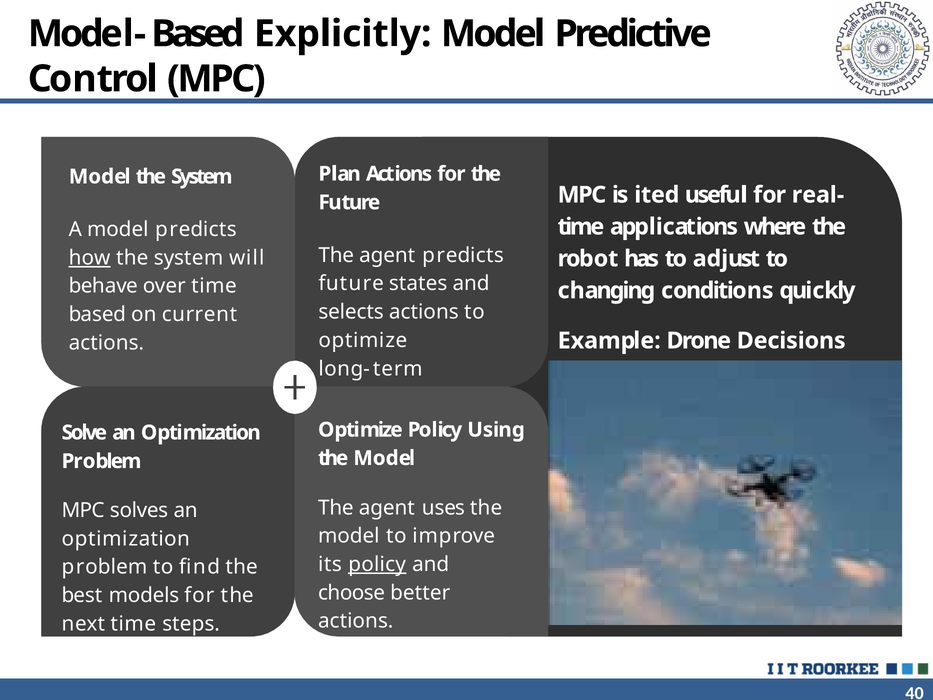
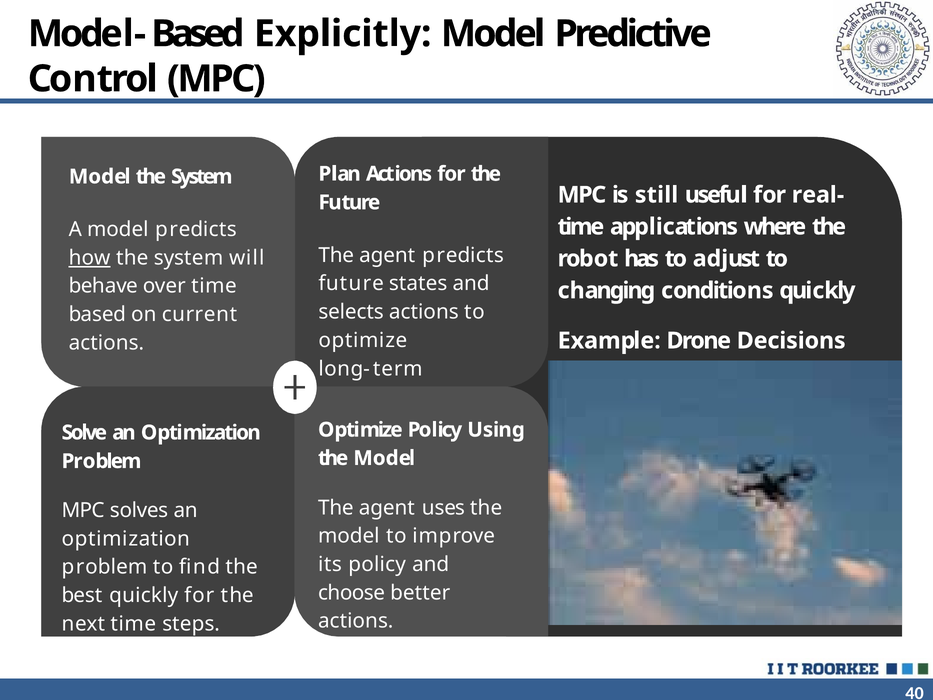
ited: ited -> still (657, 195)
policy underline: present -> none (377, 564)
best models: models -> quickly (144, 595)
